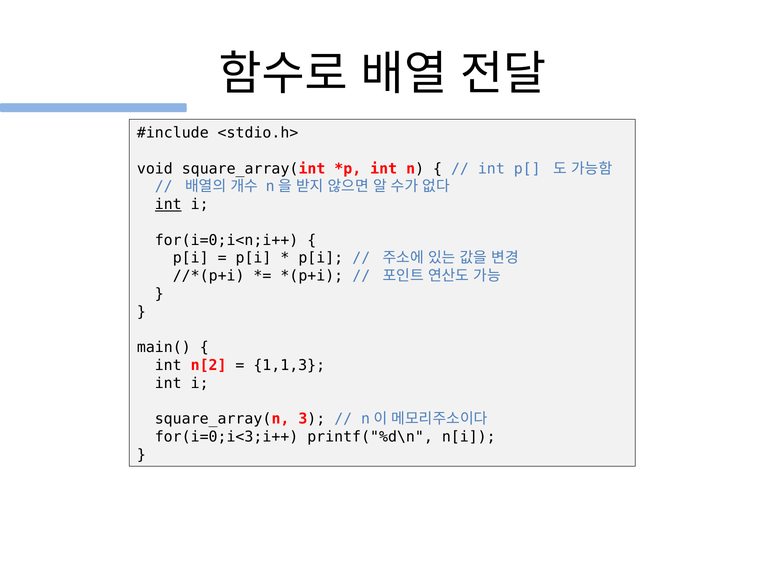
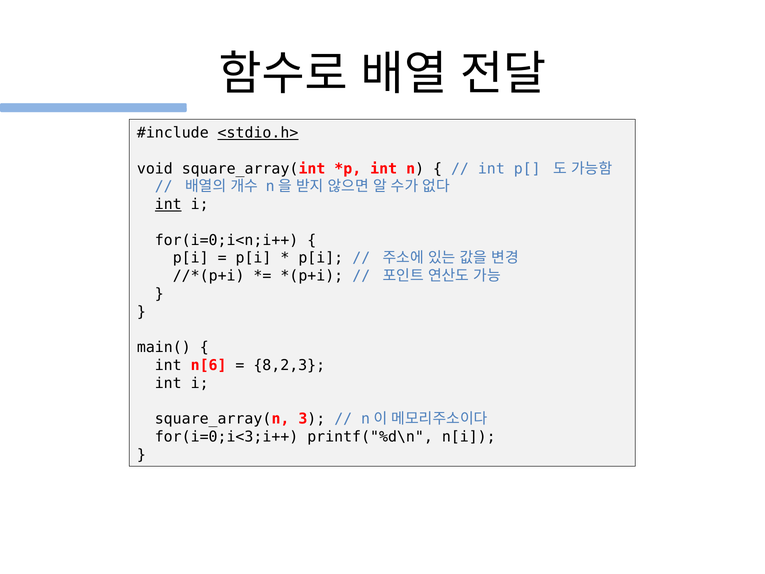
<stdio.h> underline: none -> present (258, 133)
n[2: n[2 -> n[6 (209, 365)
1,1,3: 1,1,3 -> 8,2,3 (289, 365)
